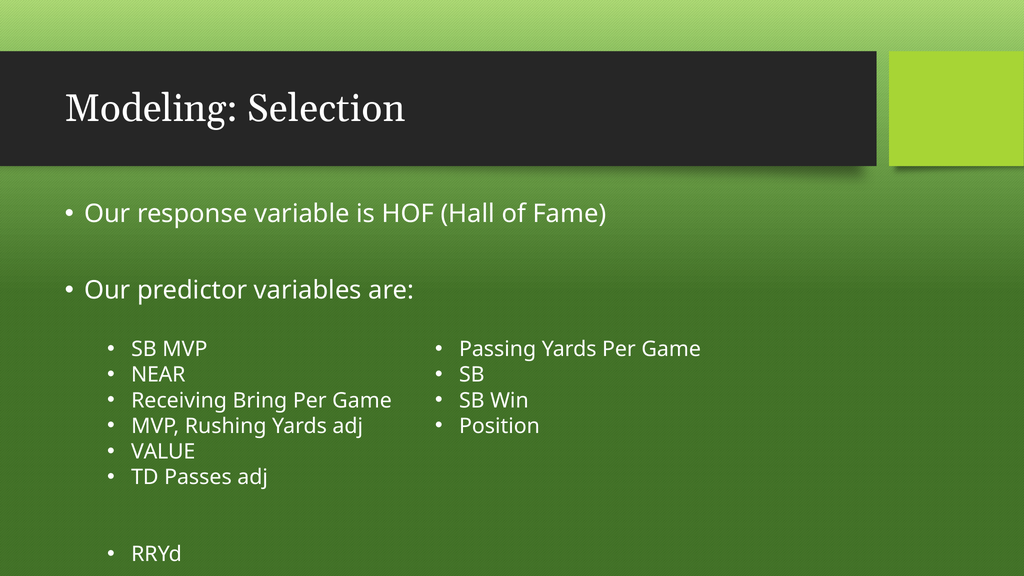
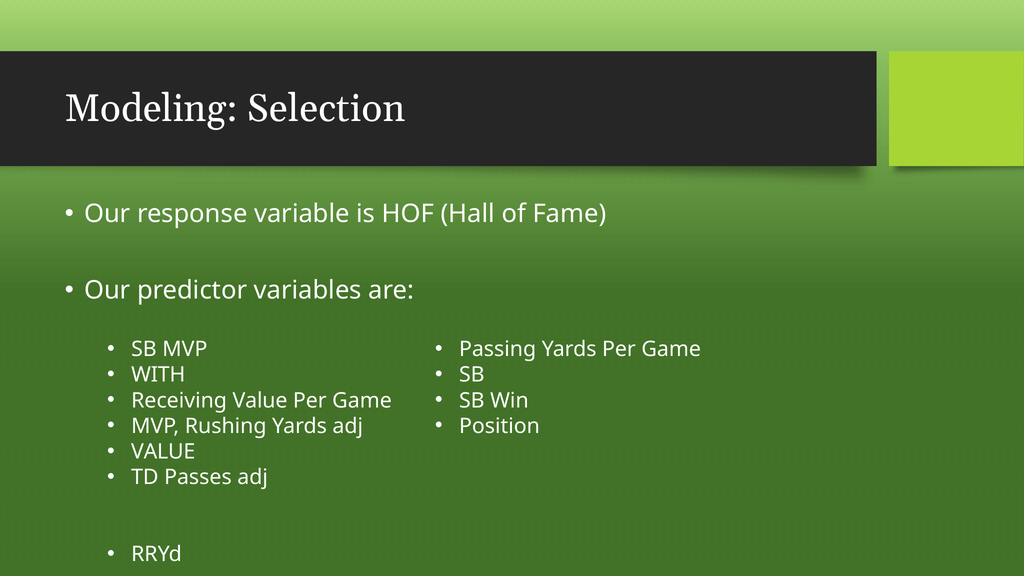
NEAR: NEAR -> WITH (158, 375)
Receiving Bring: Bring -> Value (260, 401)
